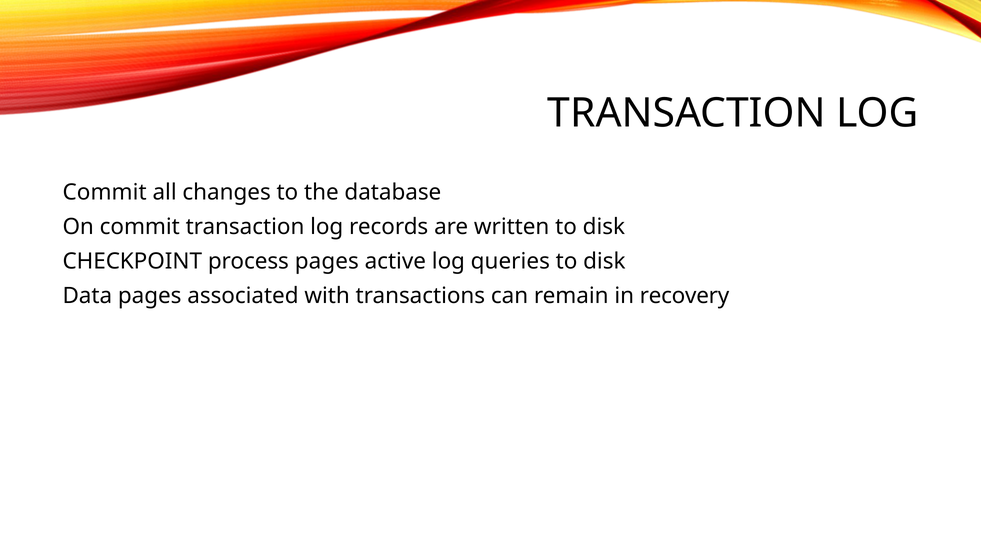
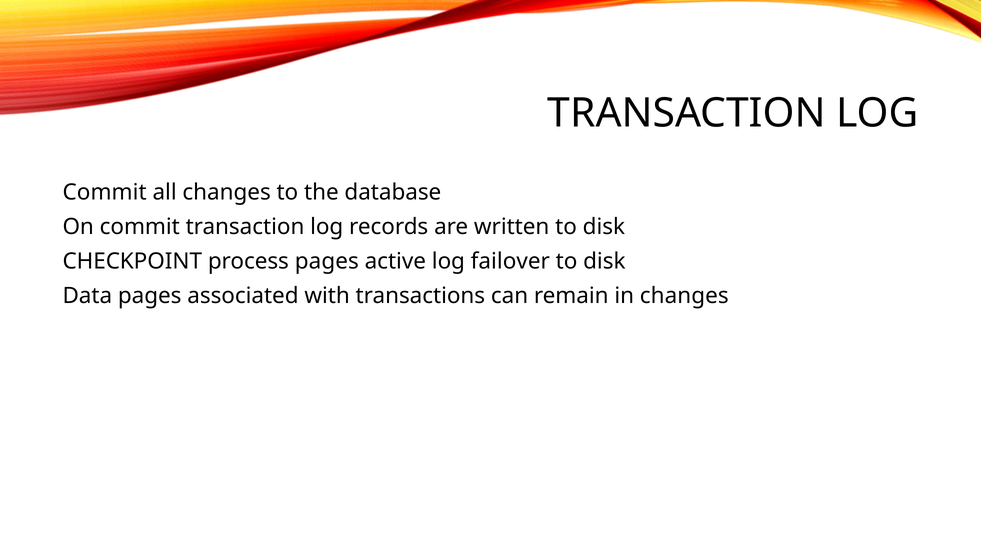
queries: queries -> failover (510, 261)
in recovery: recovery -> changes (684, 296)
